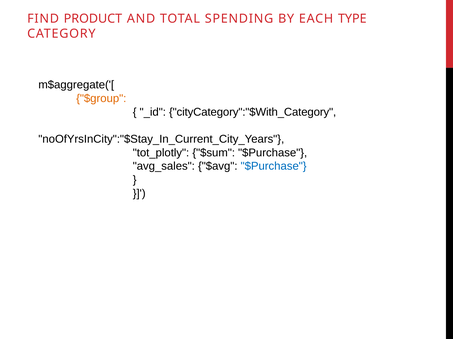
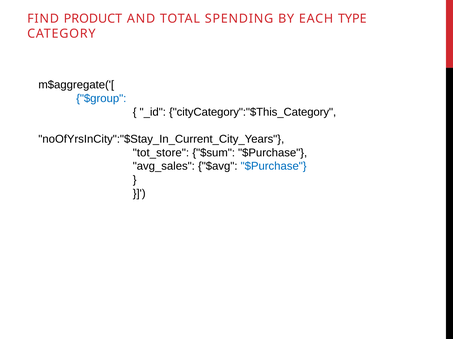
$group colour: orange -> blue (101, 99)
cityCategory":"$With_Category: cityCategory":"$With_Category -> cityCategory":"$This_Category (253, 112)
tot_plotly: tot_plotly -> tot_store (161, 153)
